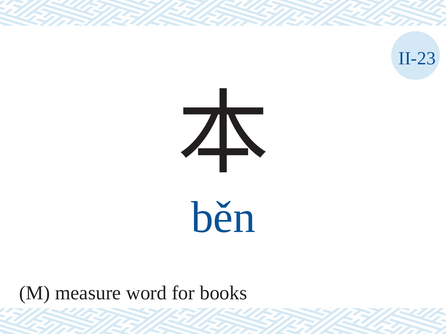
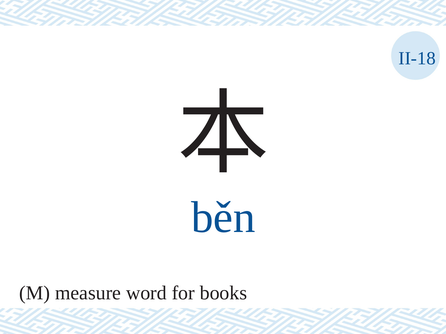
II-23: II-23 -> II-18 (417, 58)
